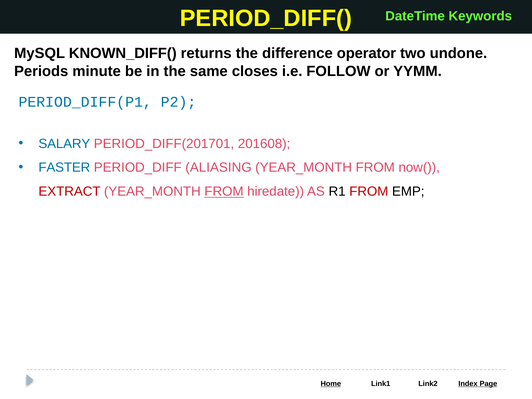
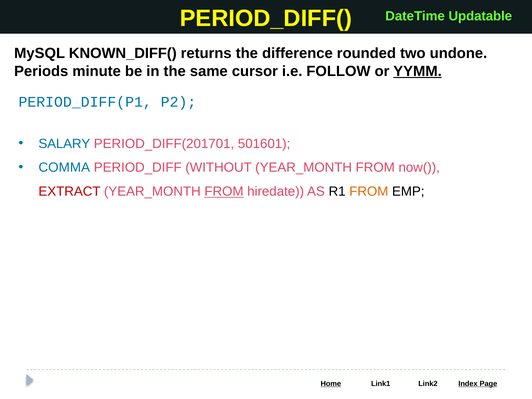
Keywords: Keywords -> Updatable (480, 16)
operator: operator -> rounded (366, 53)
closes: closes -> cursor (255, 71)
YYMM underline: none -> present (418, 71)
201608: 201608 -> 501601 (264, 144)
FASTER: FASTER -> COMMA (64, 168)
ALIASING: ALIASING -> WITHOUT (219, 168)
FROM colour: red -> orange (369, 192)
